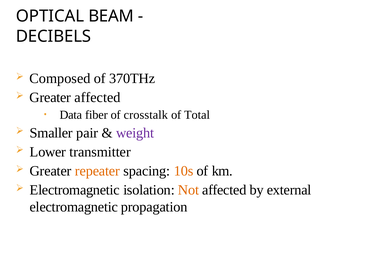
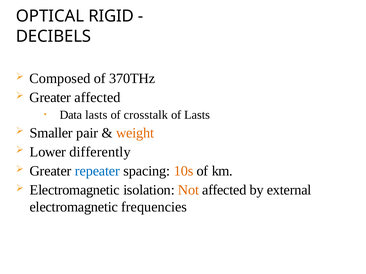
BEAM: BEAM -> RIGID (111, 16)
Data fiber: fiber -> lasts (96, 115)
of Total: Total -> Lasts (197, 115)
weight colour: purple -> orange (135, 133)
transmitter: transmitter -> differently (100, 152)
repeater colour: orange -> blue (97, 171)
propagation: propagation -> frequencies (154, 207)
